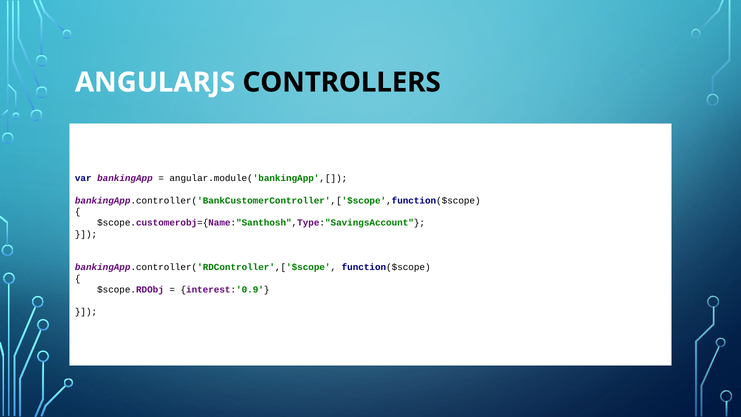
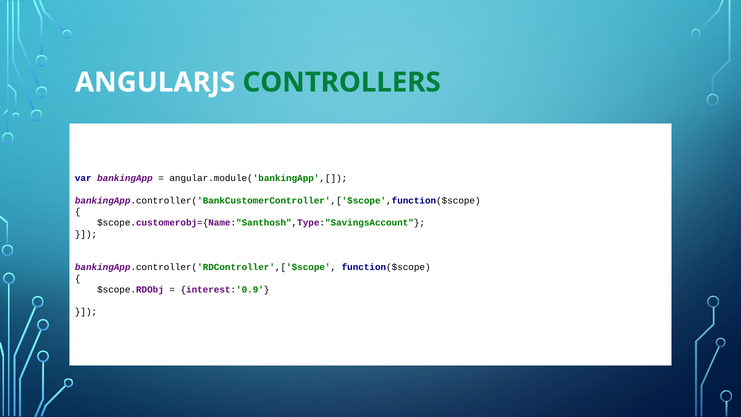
CONTROLLERS colour: black -> green (342, 82)
